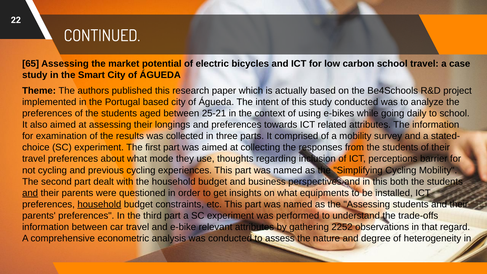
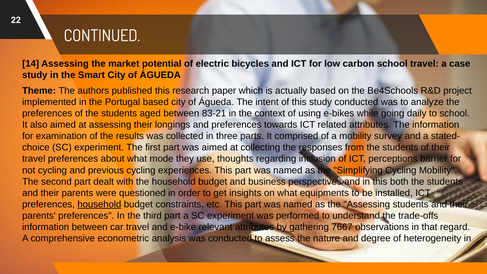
65: 65 -> 14 (31, 64)
25-21: 25-21 -> 83-21 (214, 113)
and underline: present -> none (30, 193)
2252: 2252 -> 7667 (342, 227)
